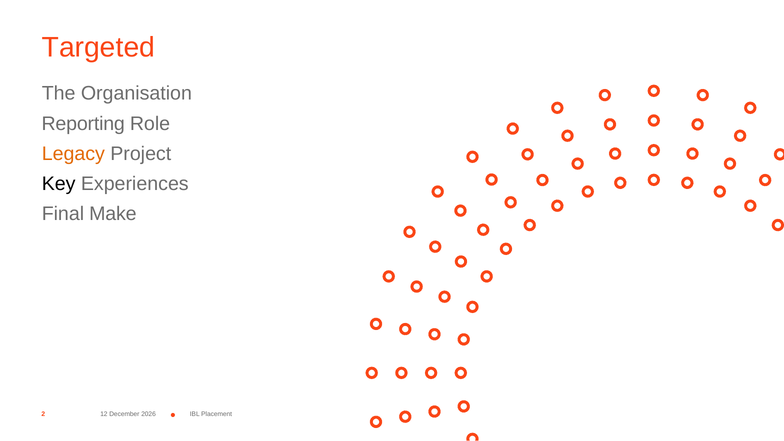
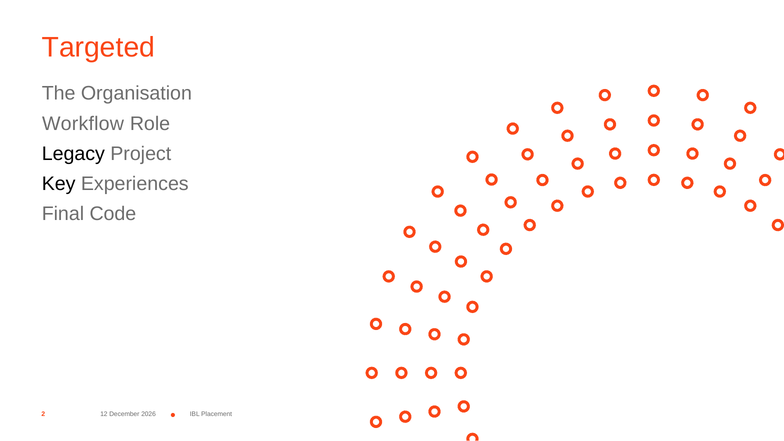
Reporting: Reporting -> Workflow (83, 124)
Legacy colour: orange -> black (73, 154)
Make: Make -> Code (113, 214)
